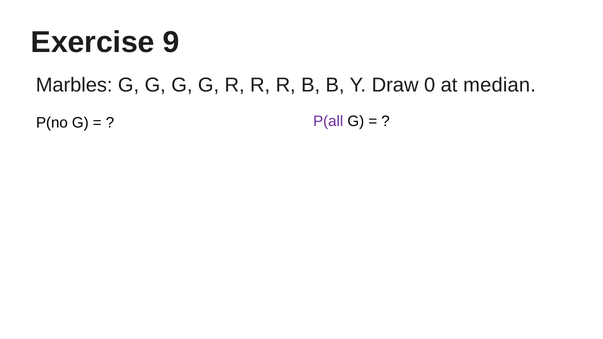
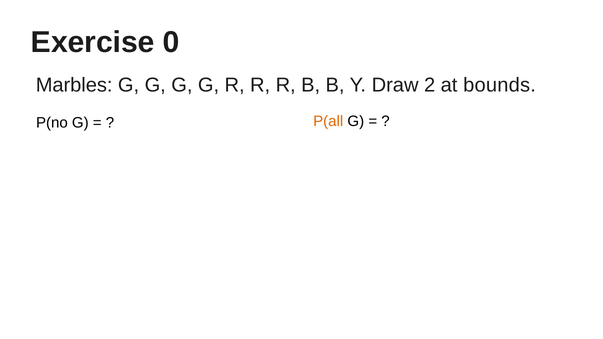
9: 9 -> 0 (171, 42)
0: 0 -> 2 (430, 85)
median: median -> bounds (500, 85)
P(all colour: purple -> orange (328, 121)
